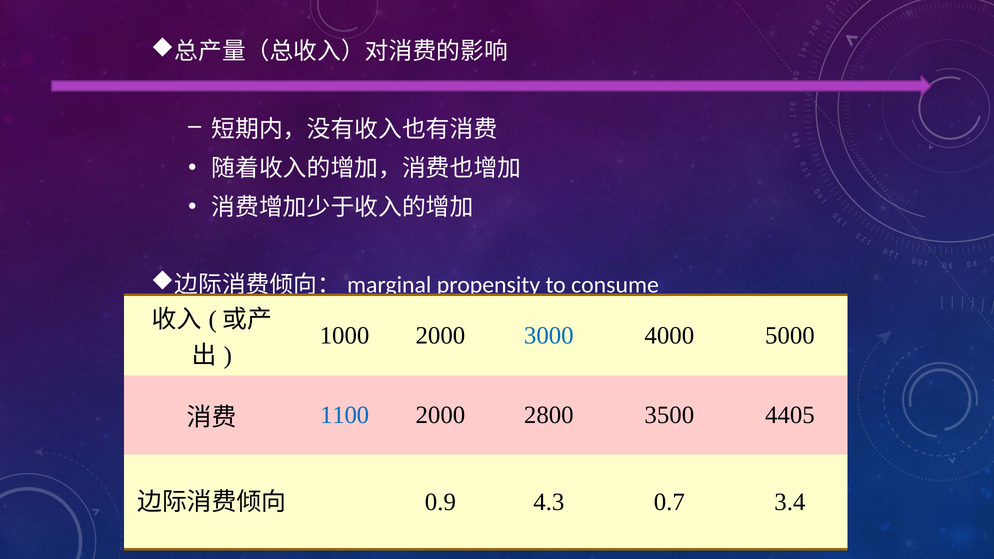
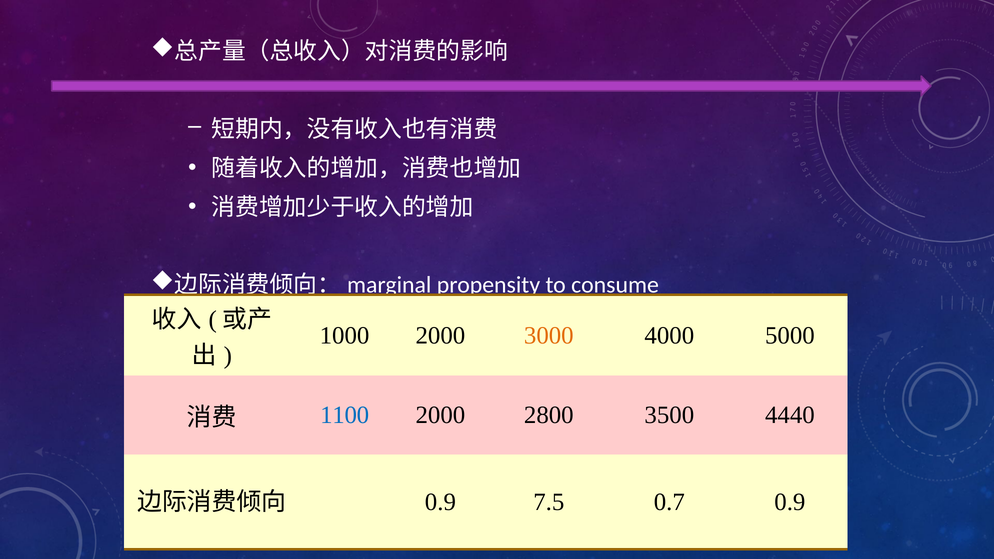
3000 colour: blue -> orange (549, 335)
4405: 4405 -> 4440 (790, 415)
4.3: 4.3 -> 7.5 (549, 502)
0.7 3.4: 3.4 -> 0.9 (790, 502)
